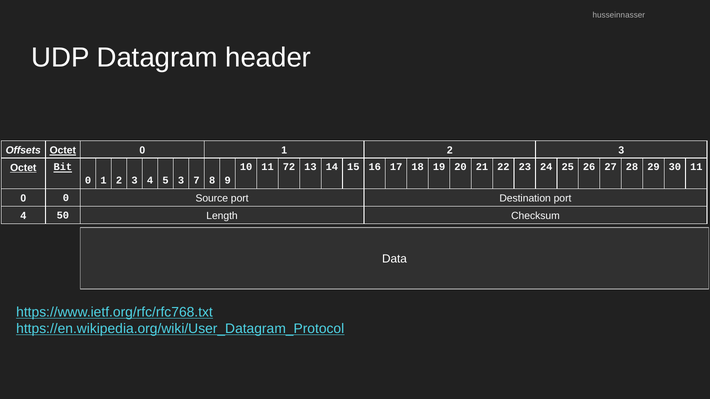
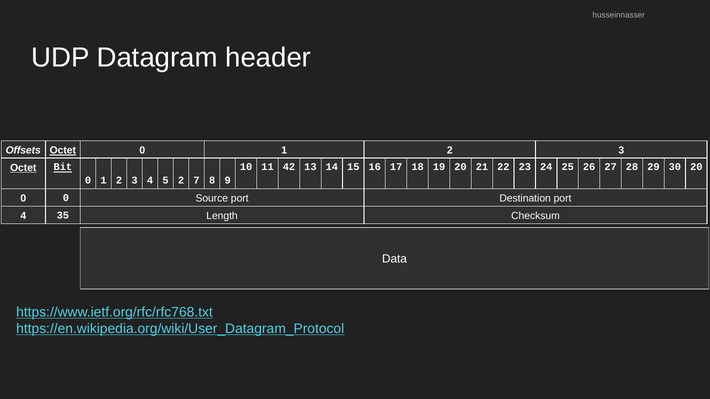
72: 72 -> 42 (289, 167)
30 11: 11 -> 20 (696, 167)
5 3: 3 -> 2 (181, 180)
50: 50 -> 35 (63, 215)
